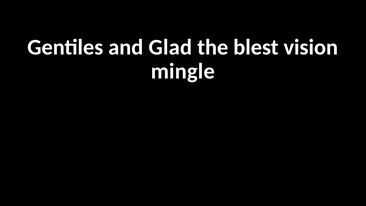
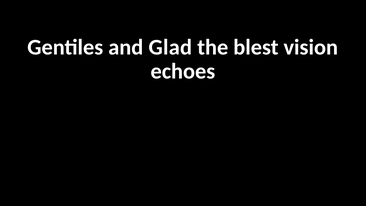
mingle: mingle -> echoes (183, 71)
